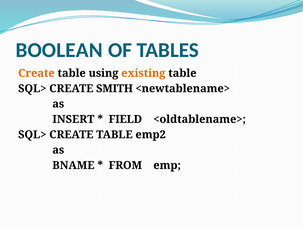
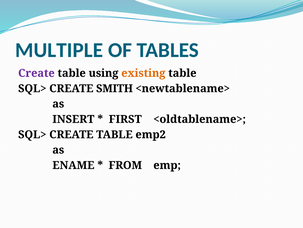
BOOLEAN: BOOLEAN -> MULTIPLE (59, 50)
Create colour: orange -> purple (36, 73)
FIELD: FIELD -> FIRST (125, 119)
BNAME: BNAME -> ENAME (73, 165)
